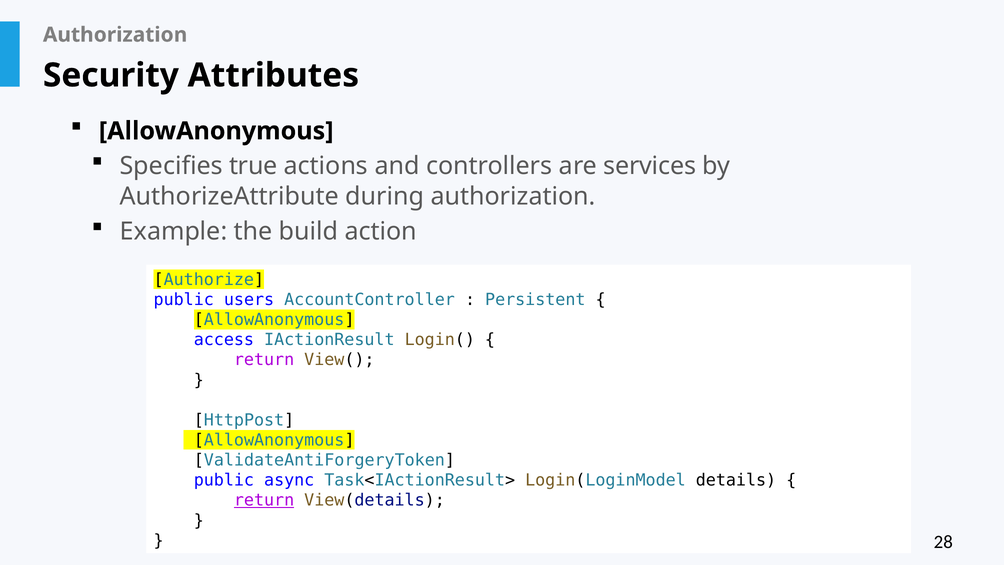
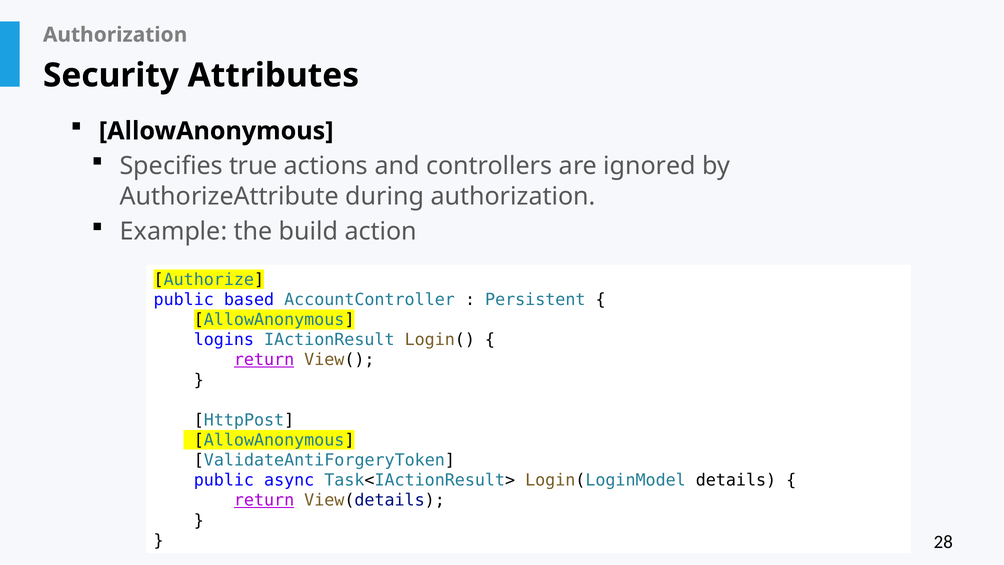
services: services -> ignored (650, 166)
users: users -> based (249, 300)
access: access -> logins (224, 340)
return underline: none -> present (264, 360)
